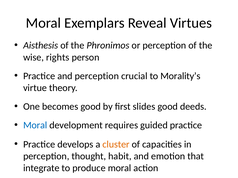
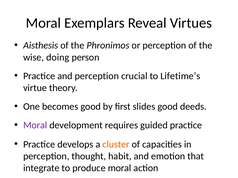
rights: rights -> doing (58, 57)
Morality’s: Morality’s -> Lifetime’s (180, 76)
Moral colour: blue -> purple (35, 125)
